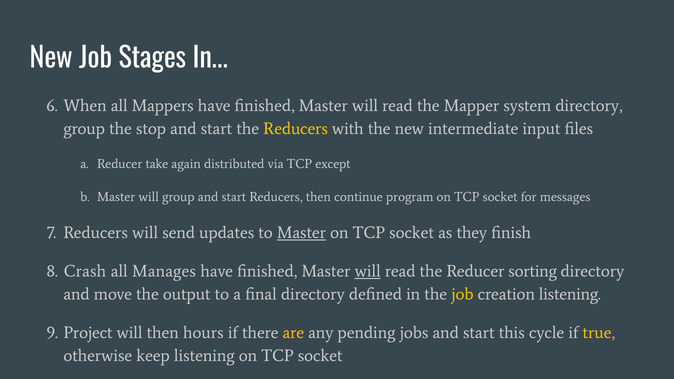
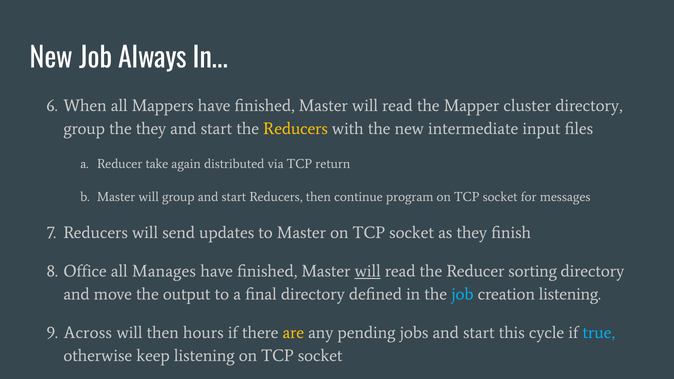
Job Stages: Stages -> Always (153, 58)
system: system -> cluster (527, 105)
the stop: stop -> they (151, 129)
except: except -> return (333, 164)
Master underline: present -> none (301, 233)
Crash: Crash -> Office (85, 271)
job colour: yellow -> light blue (462, 294)
Project: Project -> Across (88, 333)
true colour: yellow -> light blue (599, 333)
